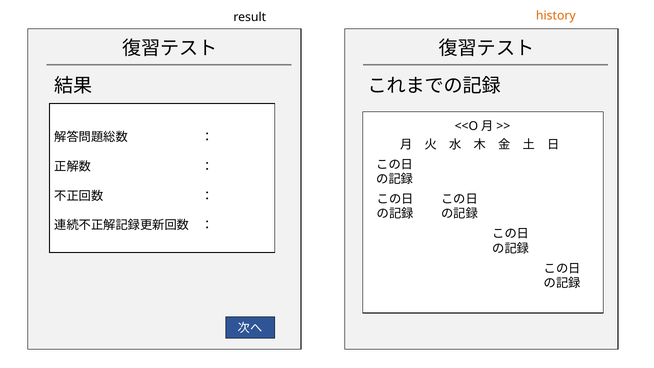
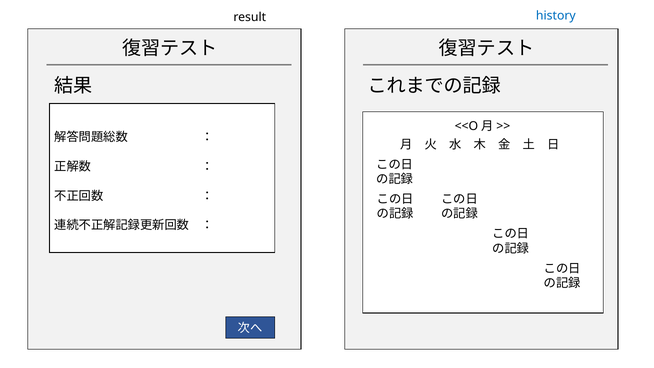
history colour: orange -> blue (556, 16)
